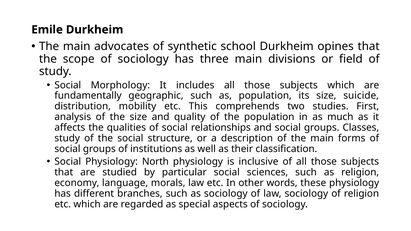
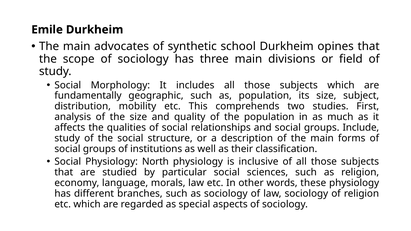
suicide: suicide -> subject (361, 96)
Classes: Classes -> Include (361, 128)
